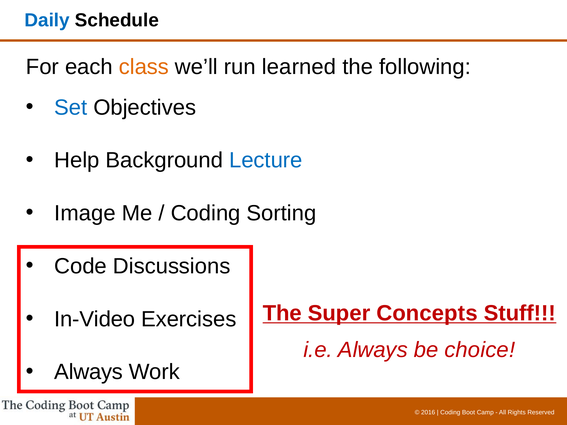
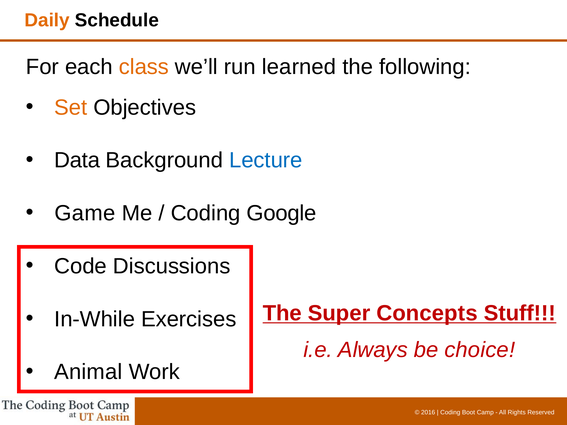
Daily colour: blue -> orange (47, 20)
Set colour: blue -> orange (71, 107)
Help: Help -> Data (77, 160)
Image: Image -> Game (85, 213)
Sorting: Sorting -> Google (282, 213)
In-Video: In-Video -> In-While (95, 319)
Always: Always -> Animal (88, 372)
